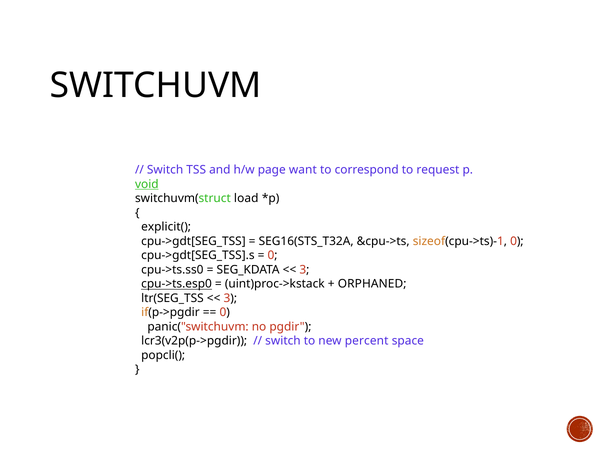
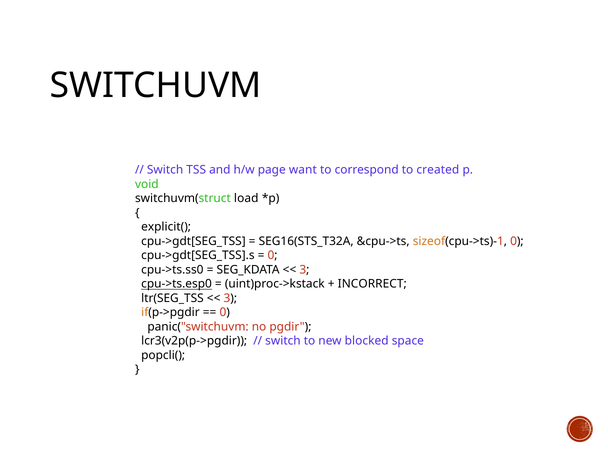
request: request -> created (438, 170)
void underline: present -> none (147, 184)
ORPHANED: ORPHANED -> INCORRECT (372, 284)
percent: percent -> blocked (367, 341)
